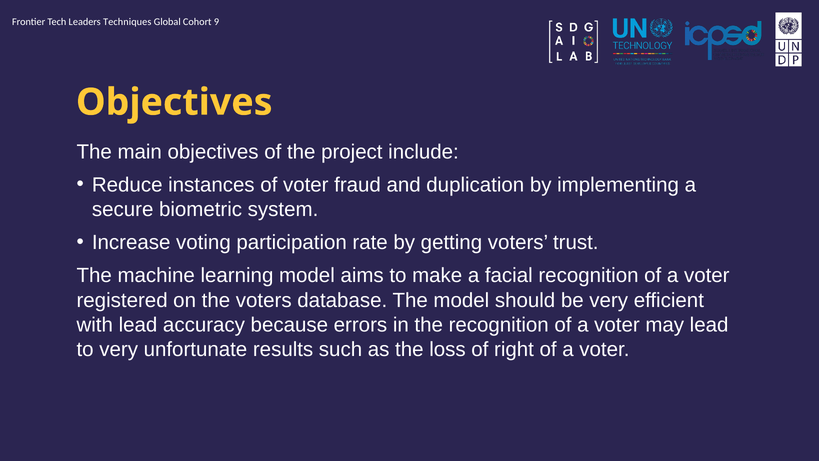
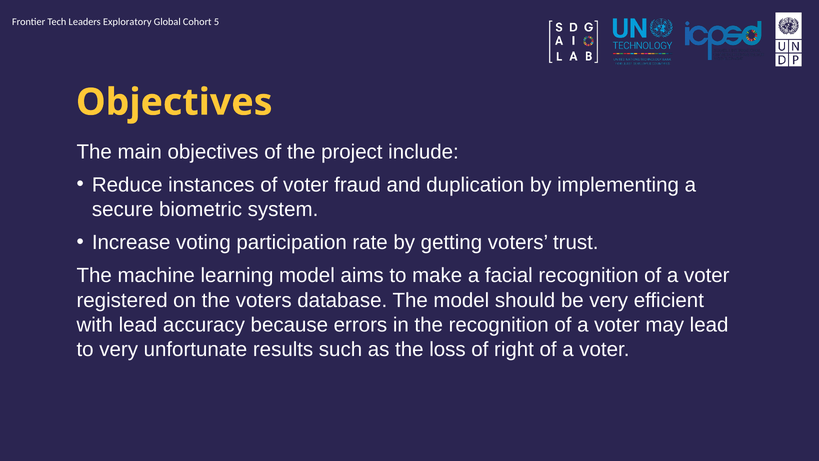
Techniques: Techniques -> Exploratory (127, 22)
9: 9 -> 5 (217, 22)
